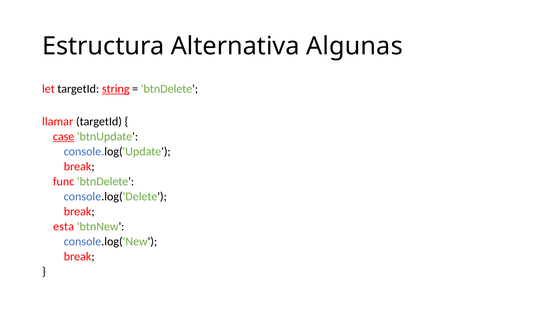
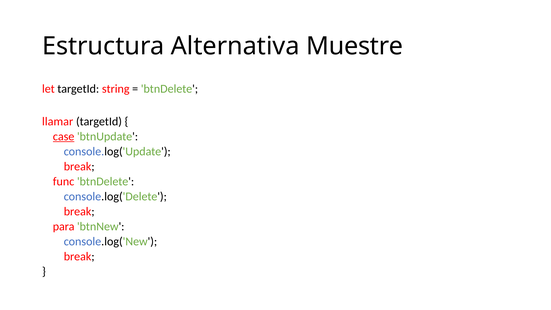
Algunas: Algunas -> Muestre (355, 46)
string underline: present -> none (116, 89)
esta: esta -> para (64, 227)
